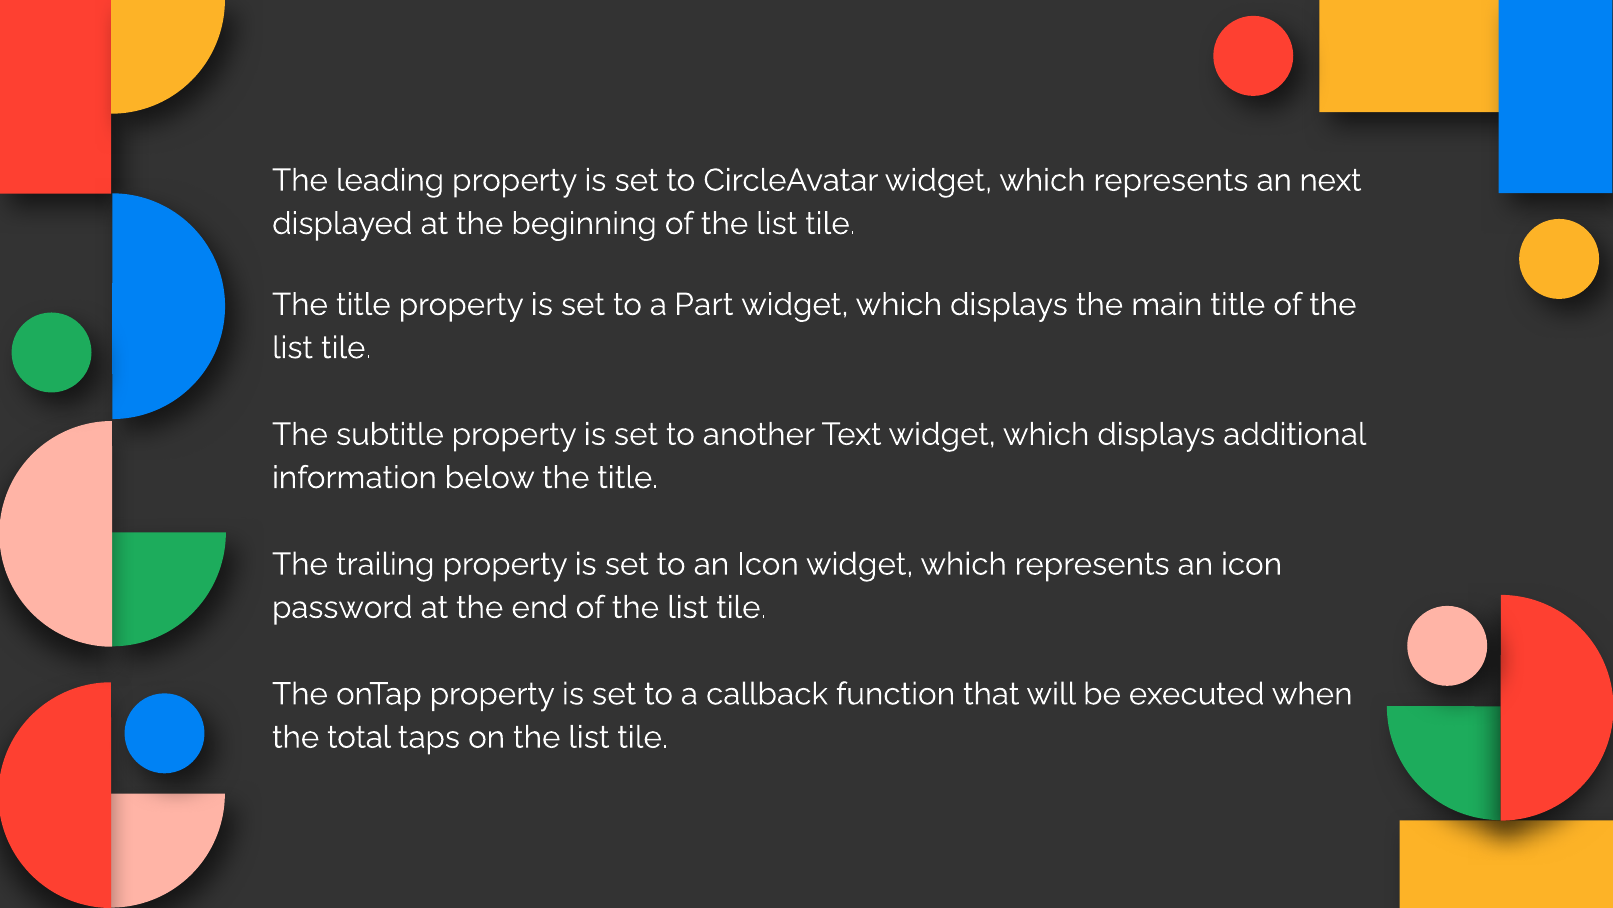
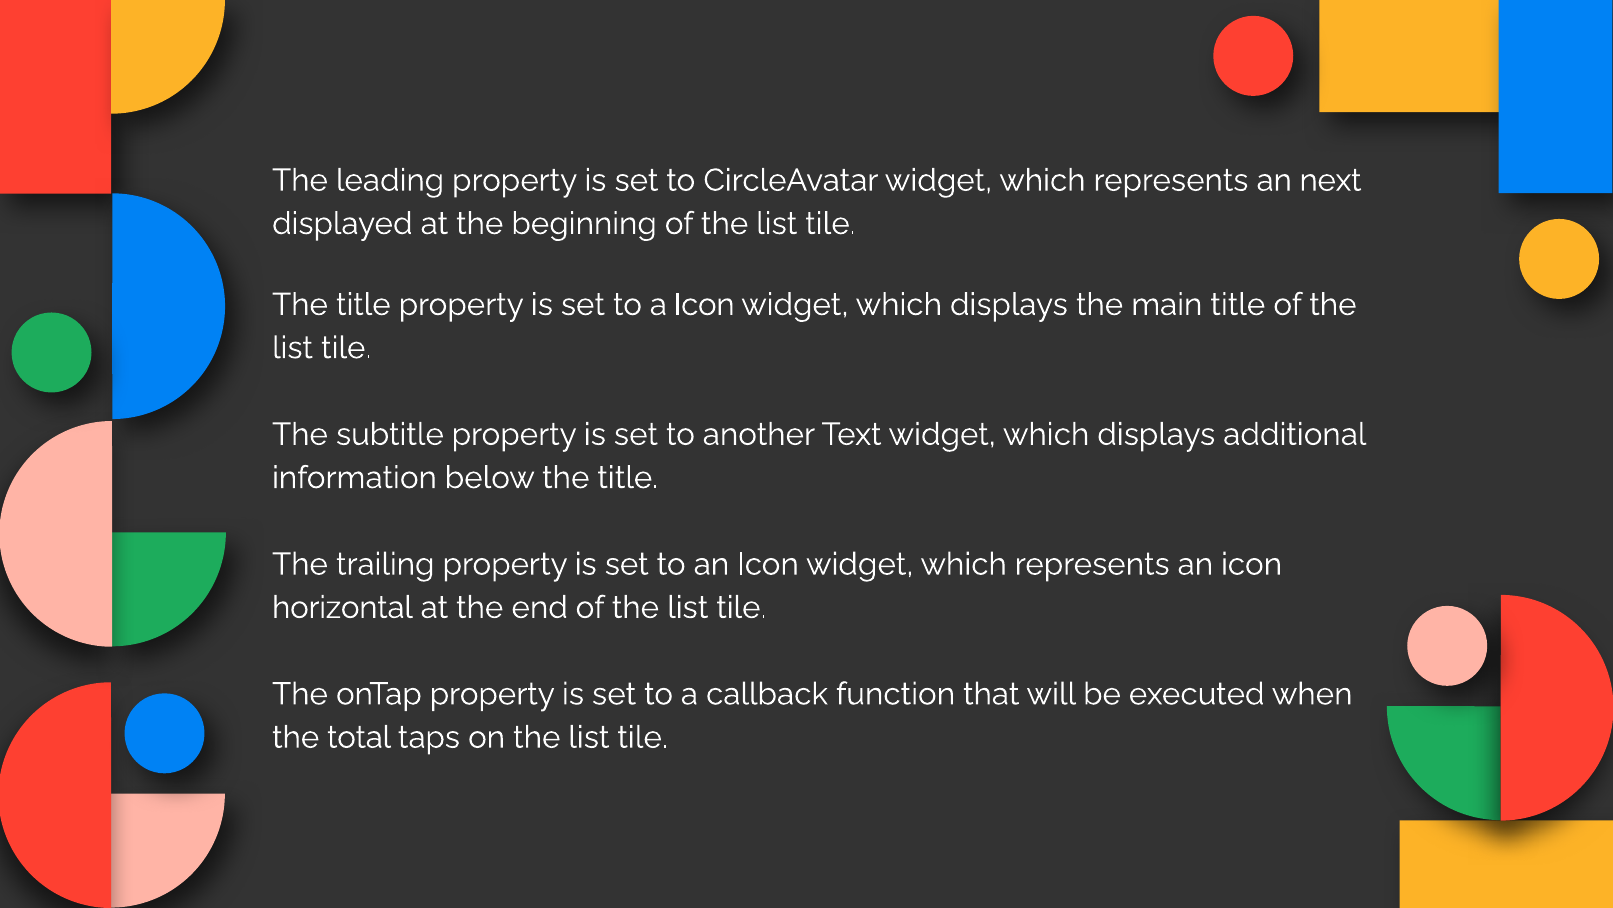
a Part: Part -> Icon (704, 304)
password: password -> horizontal (342, 607)
